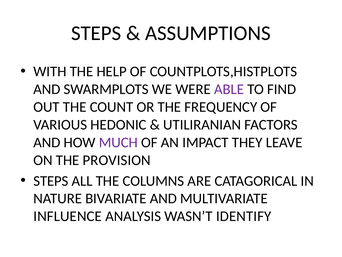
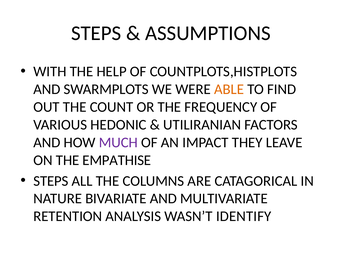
ABLE colour: purple -> orange (229, 89)
PROVISION: PROVISION -> EMPATHISE (117, 160)
INFLUENCE: INFLUENCE -> RETENTION (68, 216)
